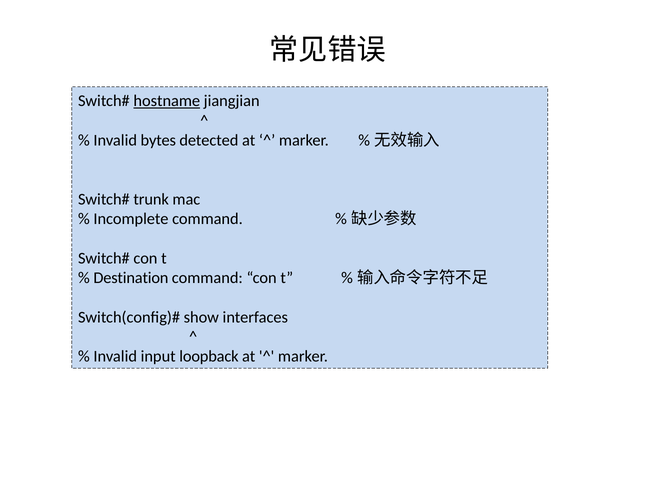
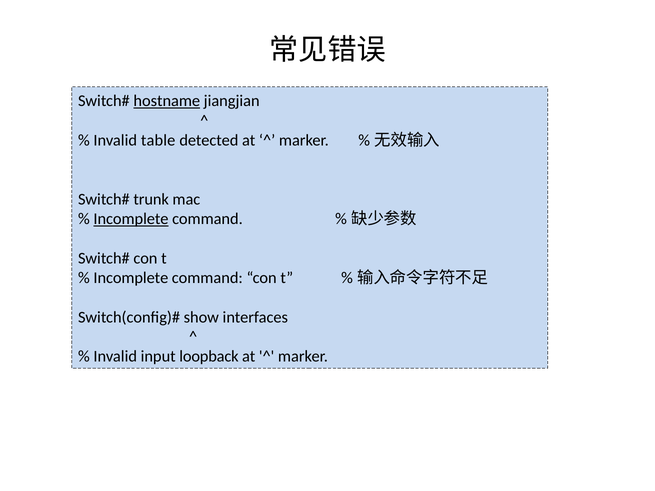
bytes: bytes -> table (158, 140)
Incomplete underline: none -> present (131, 219)
Destination: Destination -> Incomplete (131, 278)
